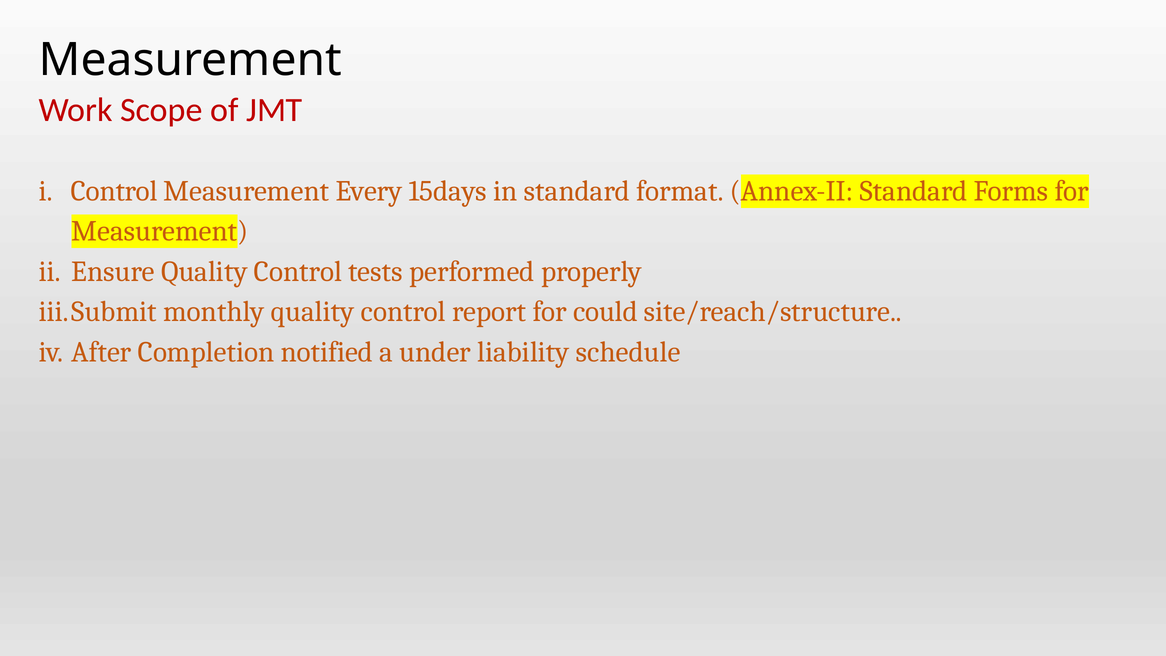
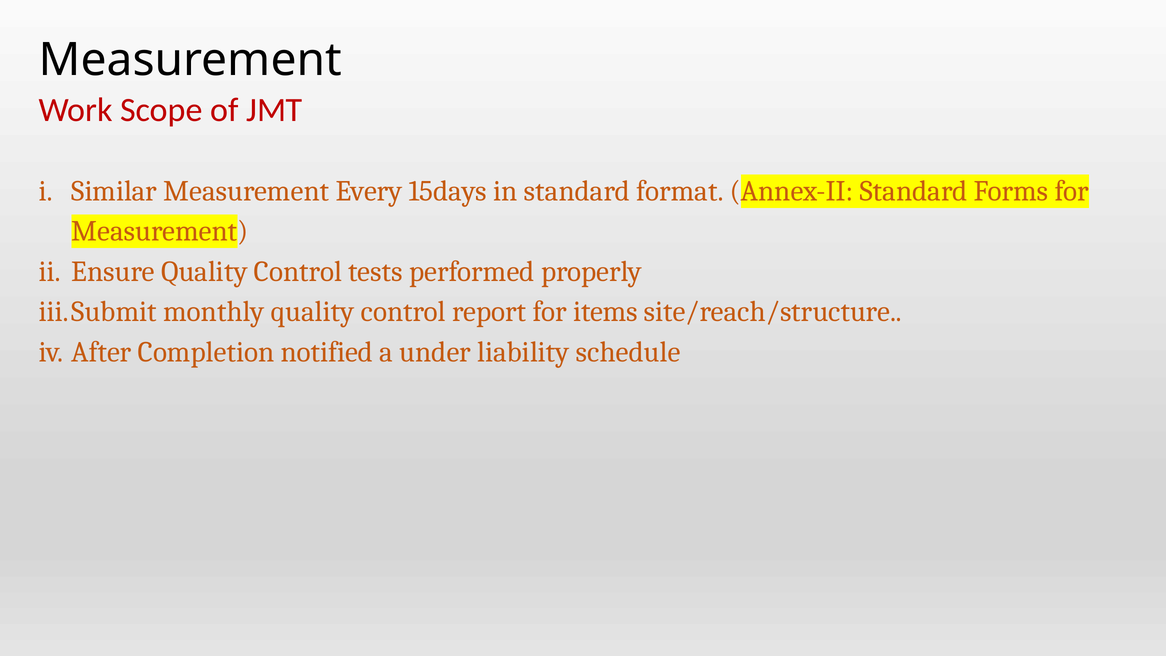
Control: Control -> Similar (114, 191)
could: could -> items (606, 312)
